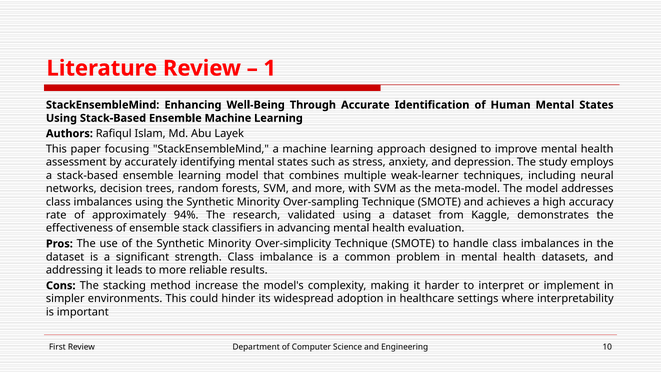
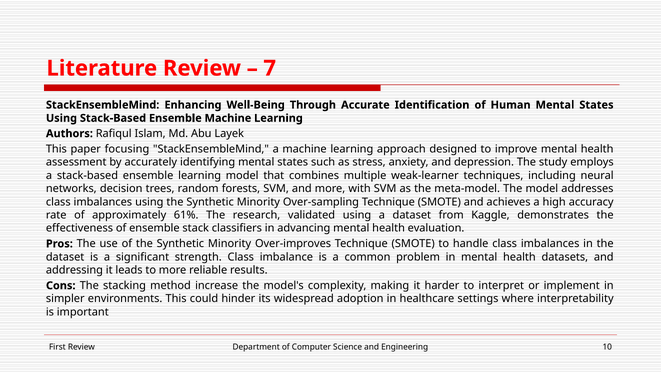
1: 1 -> 7 (270, 68)
94%: 94% -> 61% (186, 215)
Over-simplicity: Over-simplicity -> Over-improves (293, 244)
